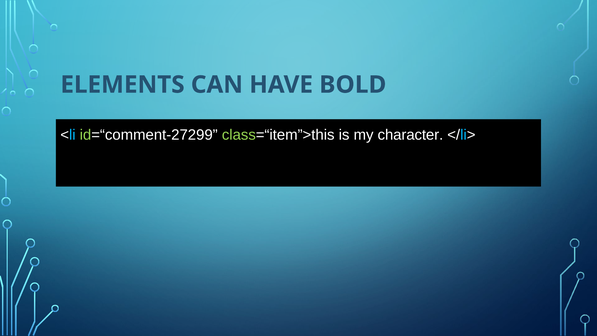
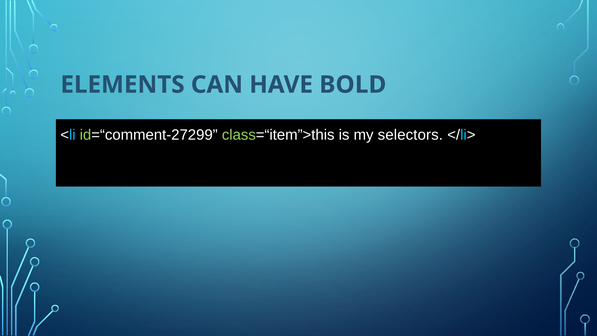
character: character -> selectors (410, 135)
